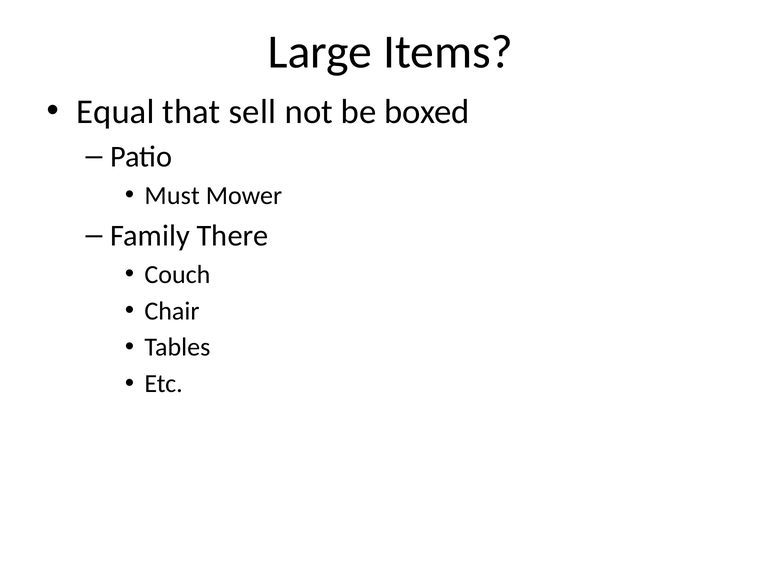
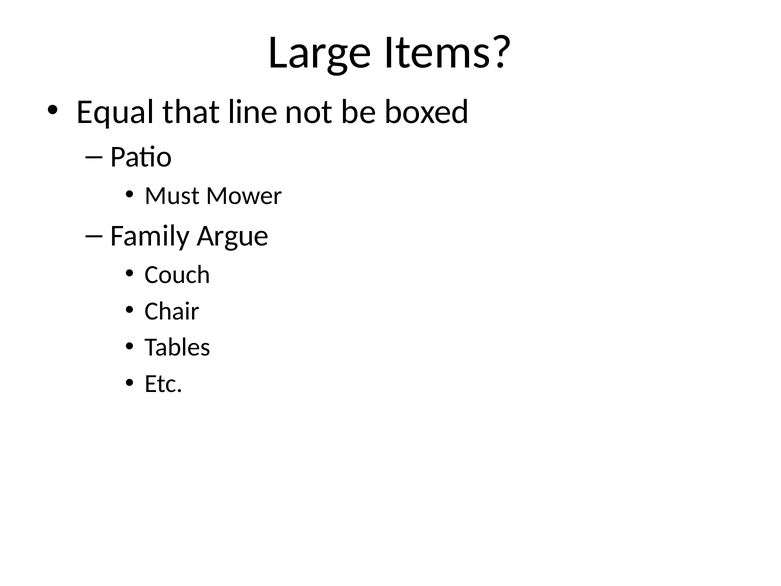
sell: sell -> line (253, 112)
There: There -> Argue (233, 236)
